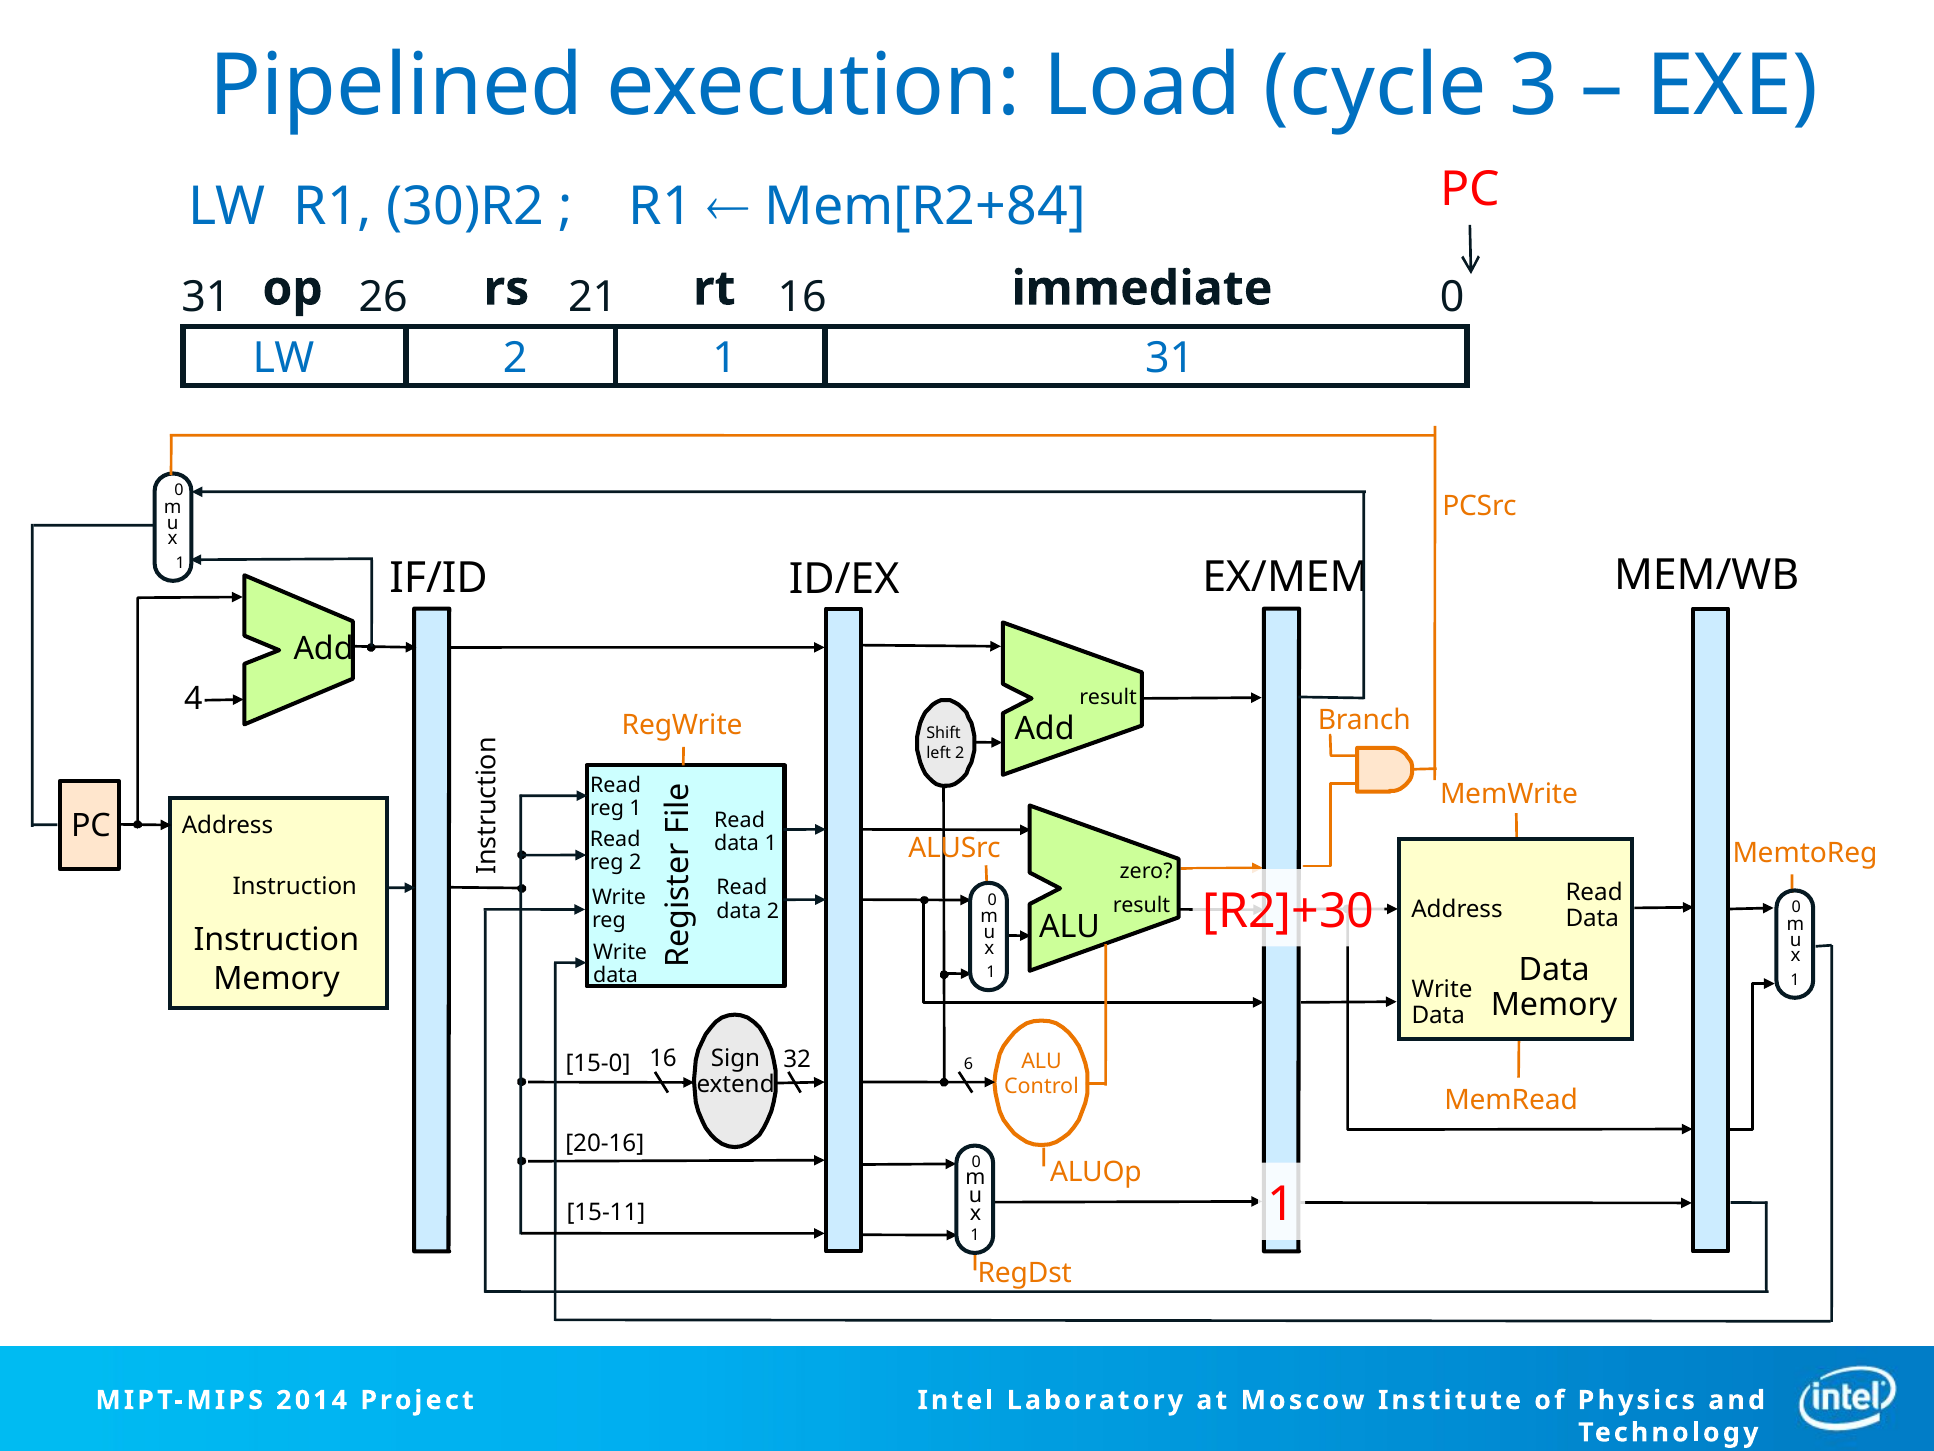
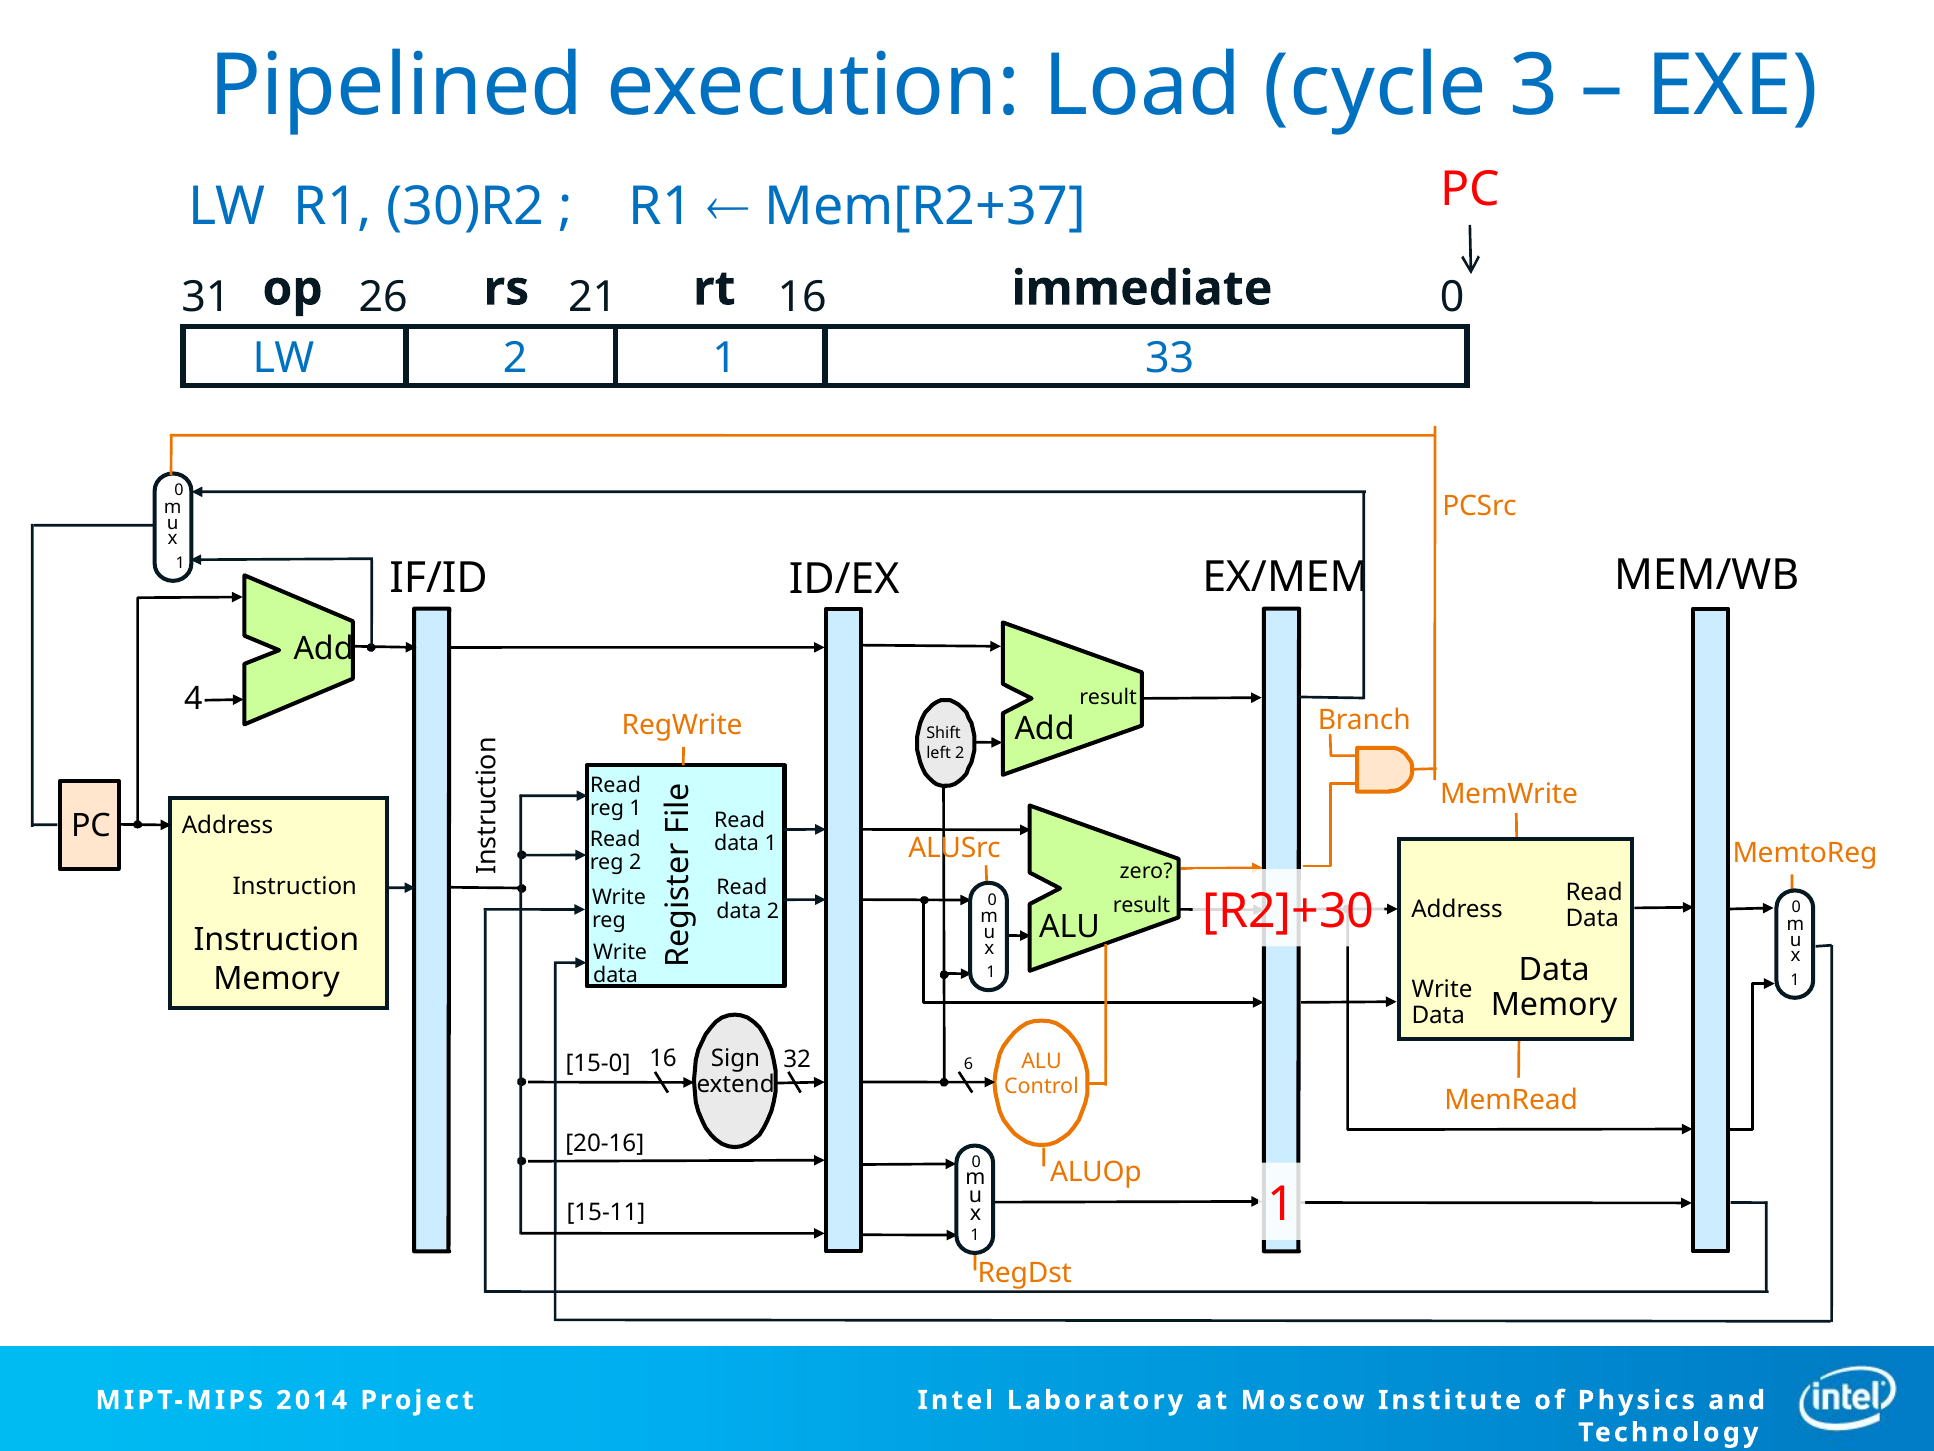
Mem[R2+84: Mem[R2+84 -> Mem[R2+37 (925, 207)
1 31: 31 -> 33 (1170, 358)
